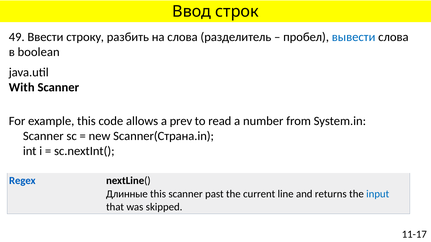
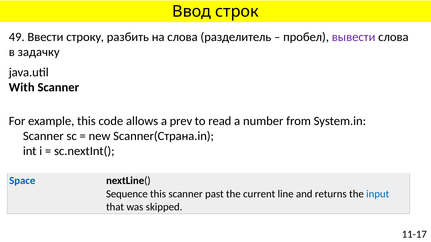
вывести colour: blue -> purple (354, 37)
boolean: boolean -> задачку (39, 52)
Regex: Regex -> Space (22, 181)
Длинные: Длинные -> Sequence (127, 194)
